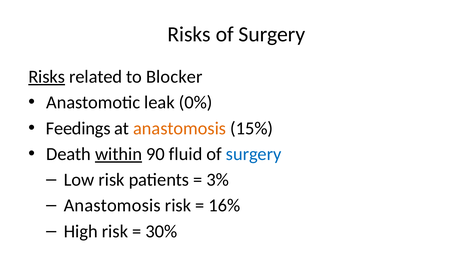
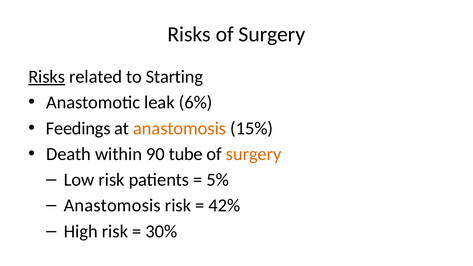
Blocker: Blocker -> Starting (174, 77)
0%: 0% -> 6% (196, 103)
within underline: present -> none (119, 154)
fluid: fluid -> tube (186, 154)
surgery colour: blue -> orange (254, 154)
3%: 3% -> 5% (218, 180)
16%: 16% -> 42% (224, 206)
